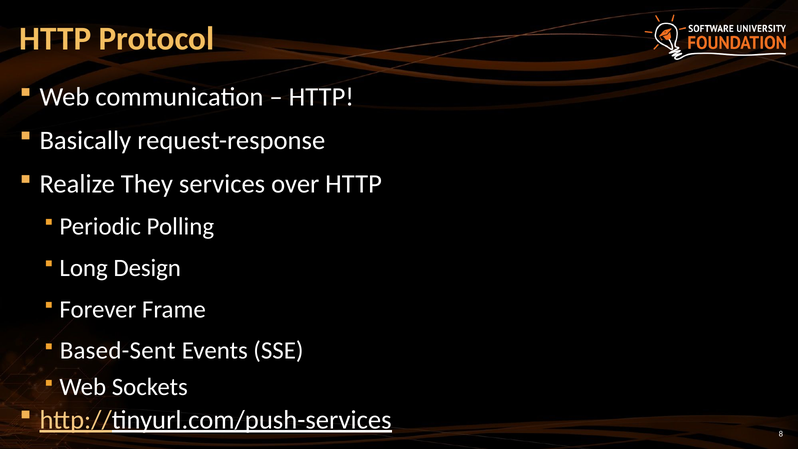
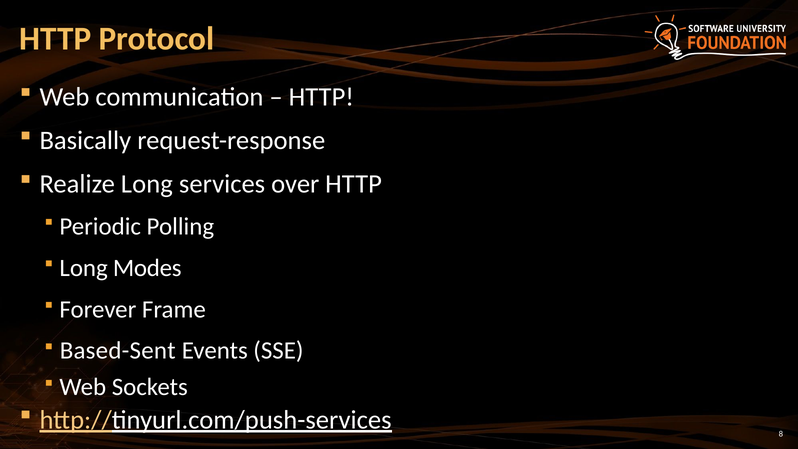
Realize They: They -> Long (147, 184)
Design: Design -> Modes (147, 268)
